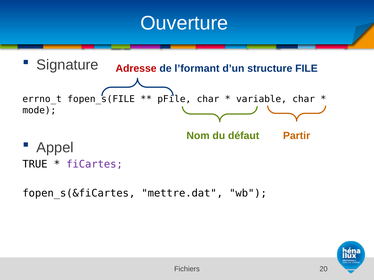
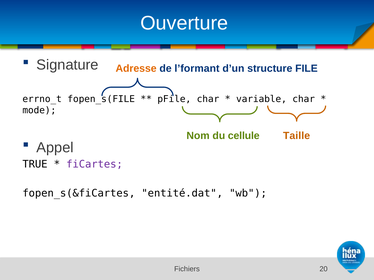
Adresse colour: red -> orange (136, 69)
défaut: défaut -> cellule (244, 136)
Partir: Partir -> Taille (297, 136)
mettre.dat: mettre.dat -> entité.dat (182, 194)
